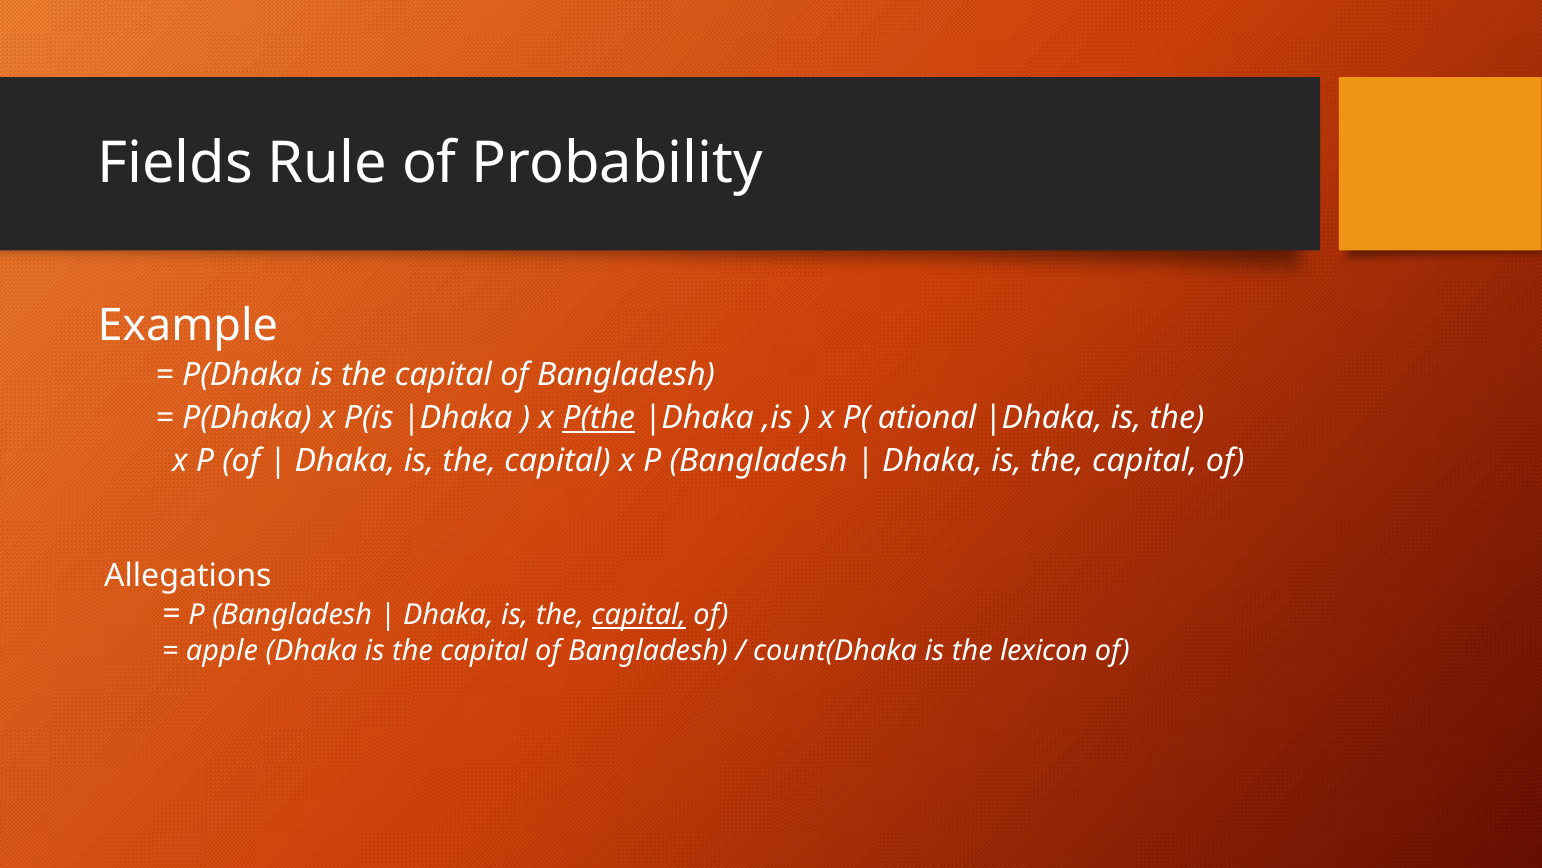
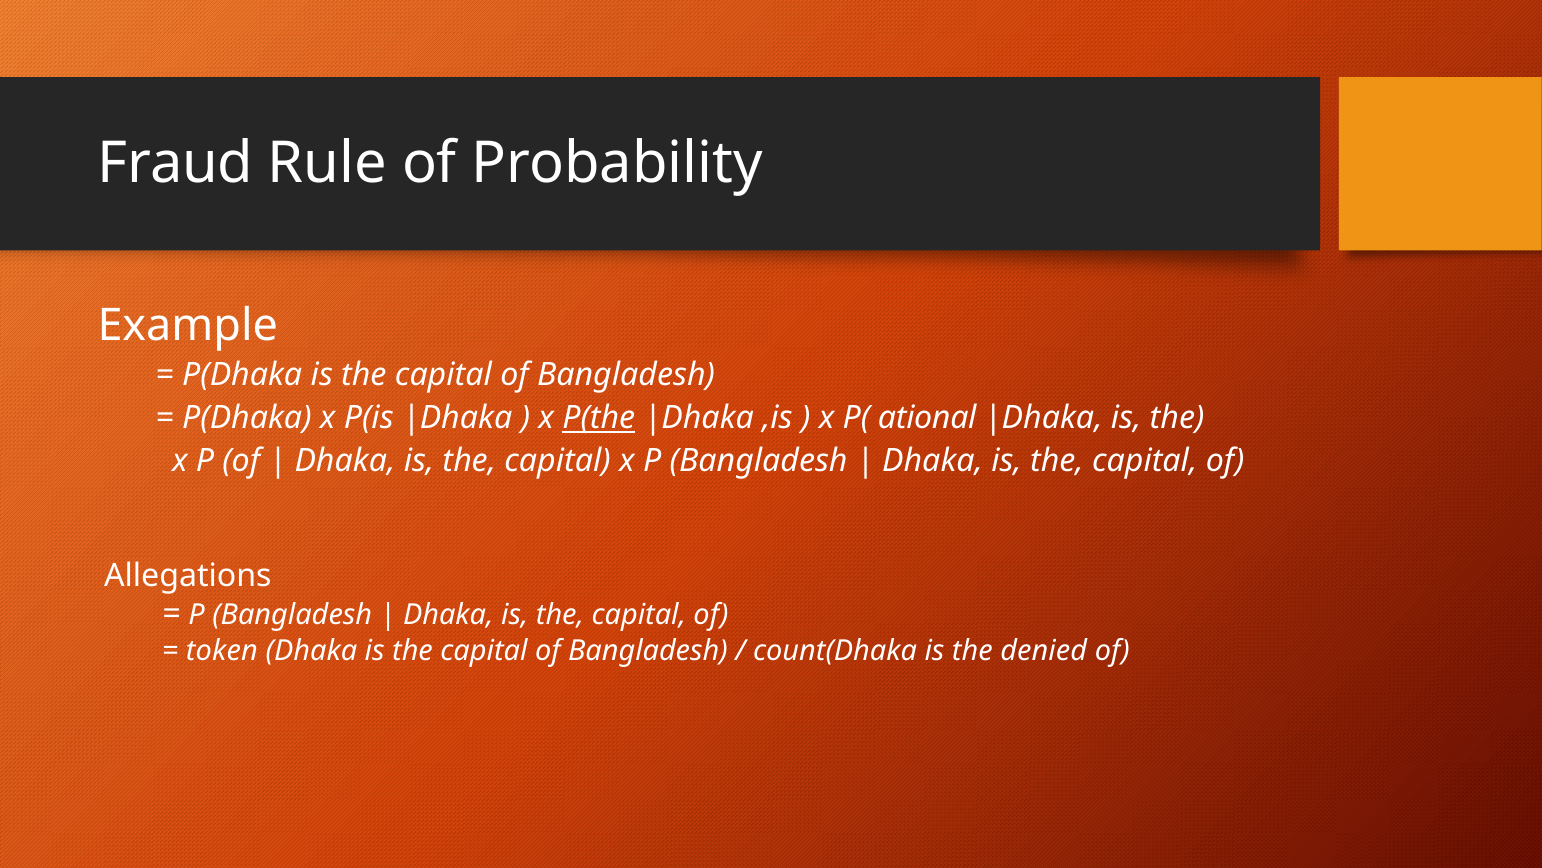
Fields: Fields -> Fraud (175, 163)
capital underline: present -> none (639, 615)
apple: apple -> token (222, 650)
lexicon: lexicon -> denied (1044, 650)
